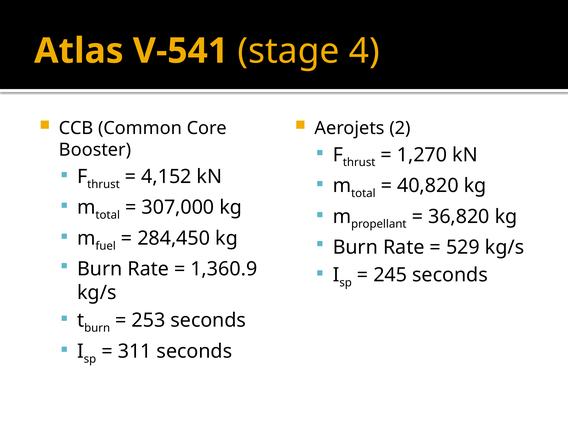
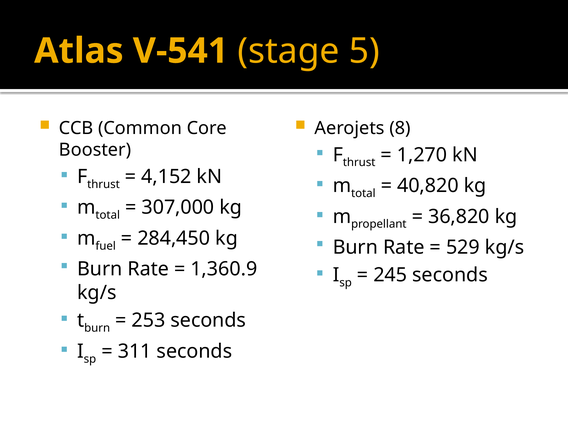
4: 4 -> 5 (364, 51)
2: 2 -> 8 (400, 128)
